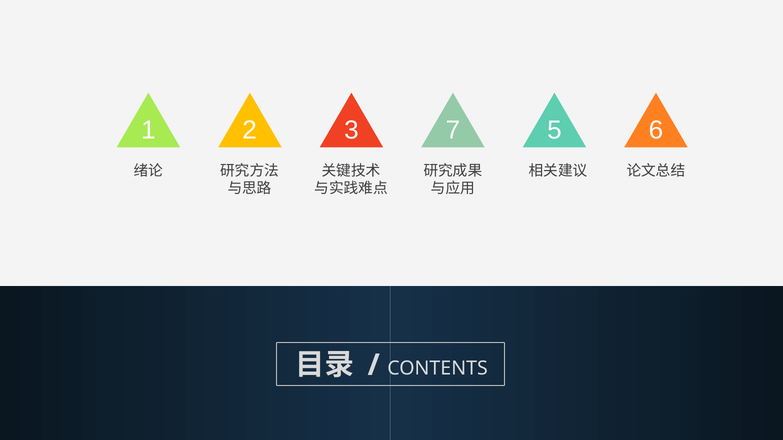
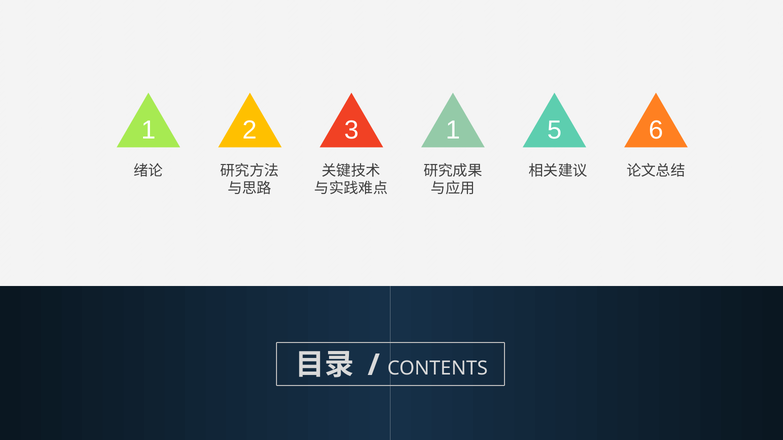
3 7: 7 -> 1 (453, 130)
